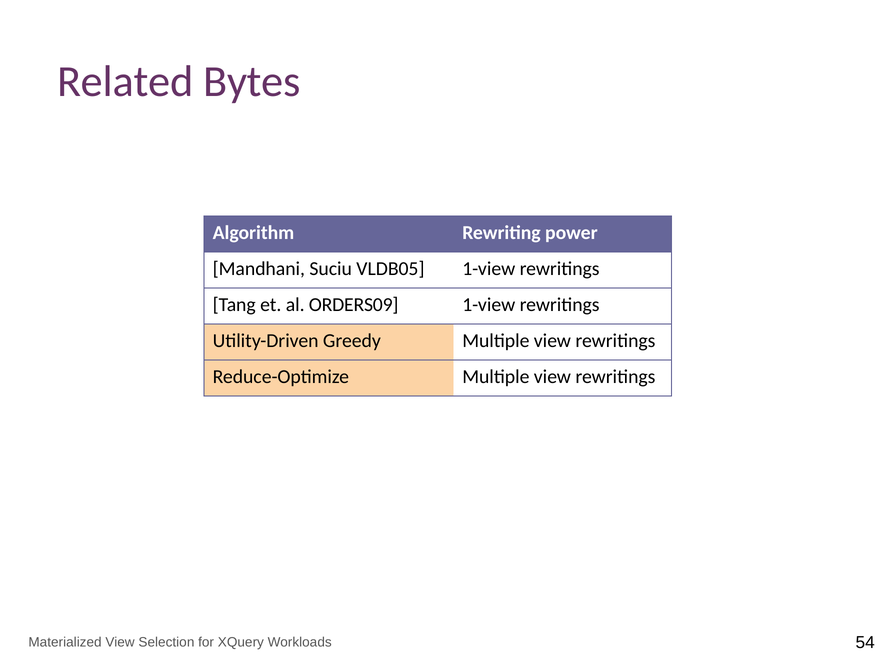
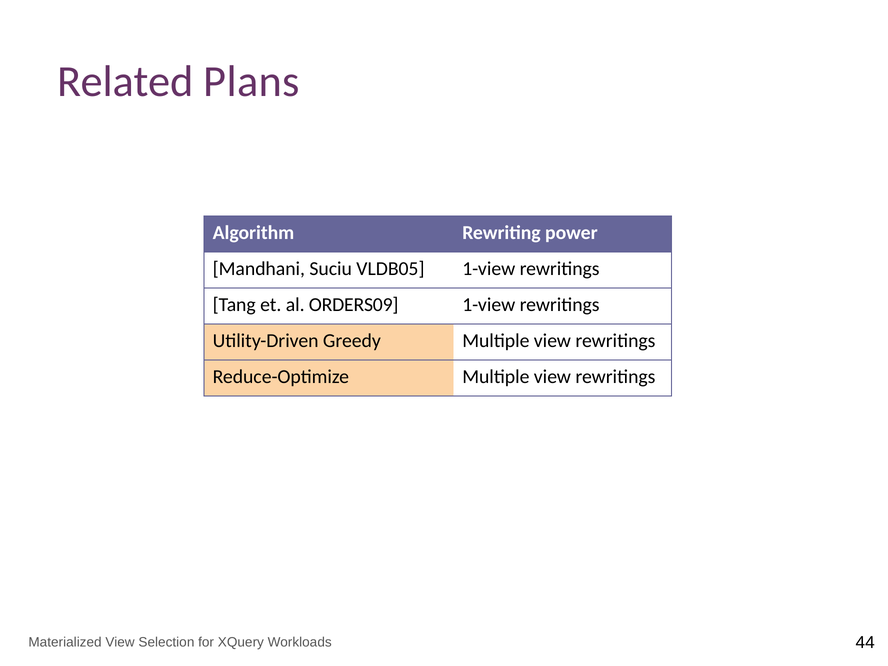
Bytes: Bytes -> Plans (252, 82)
54: 54 -> 44 (865, 643)
